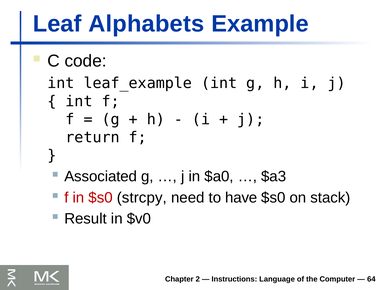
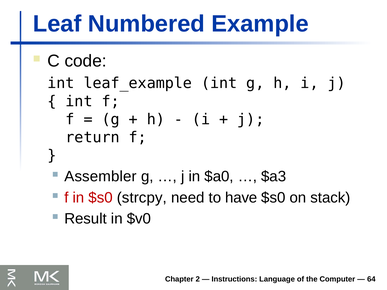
Alphabets: Alphabets -> Numbered (146, 24)
Associated: Associated -> Assembler (101, 177)
